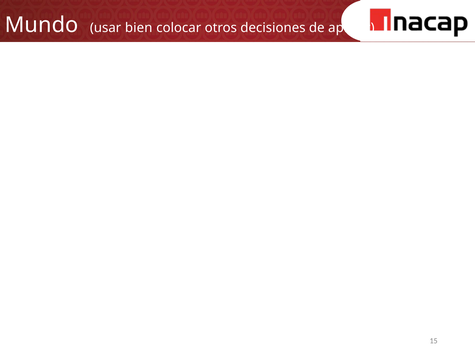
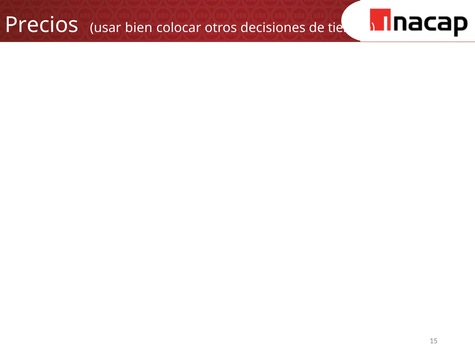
Mundo: Mundo -> Precios (42, 25)
aplicar: aplicar -> tiempo (351, 28)
